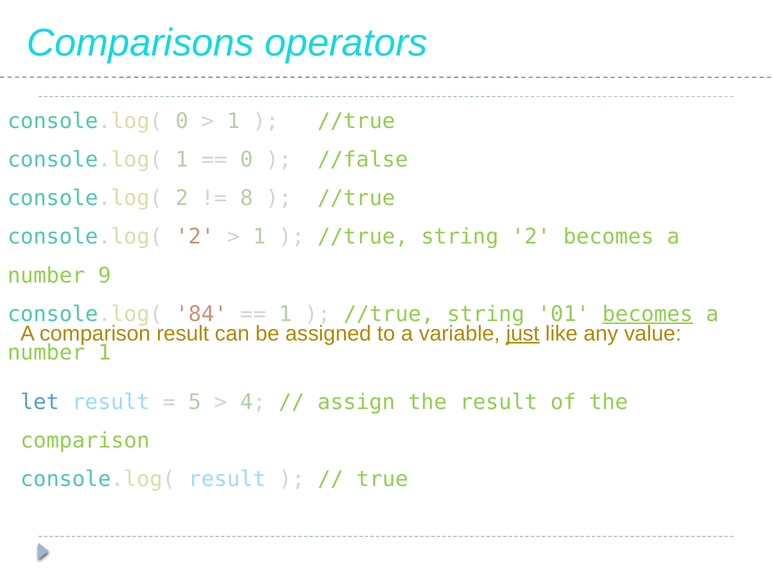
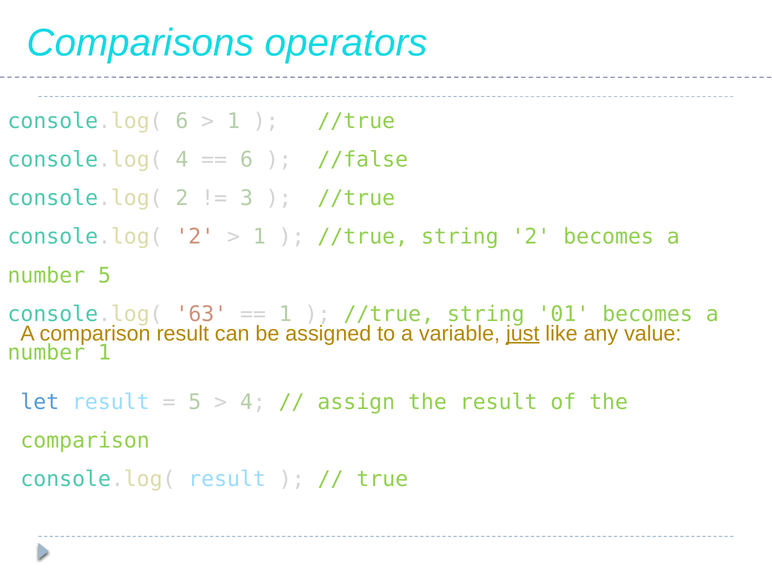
console.log( 0: 0 -> 6 (182, 121)
console.log( 1: 1 -> 4 (182, 160)
0: 0 -> 6 (247, 160)
8: 8 -> 3 (247, 198)
number 9: 9 -> 5 (105, 275)
84: 84 -> 63 (201, 314)
becomes underline: present -> none (648, 314)
